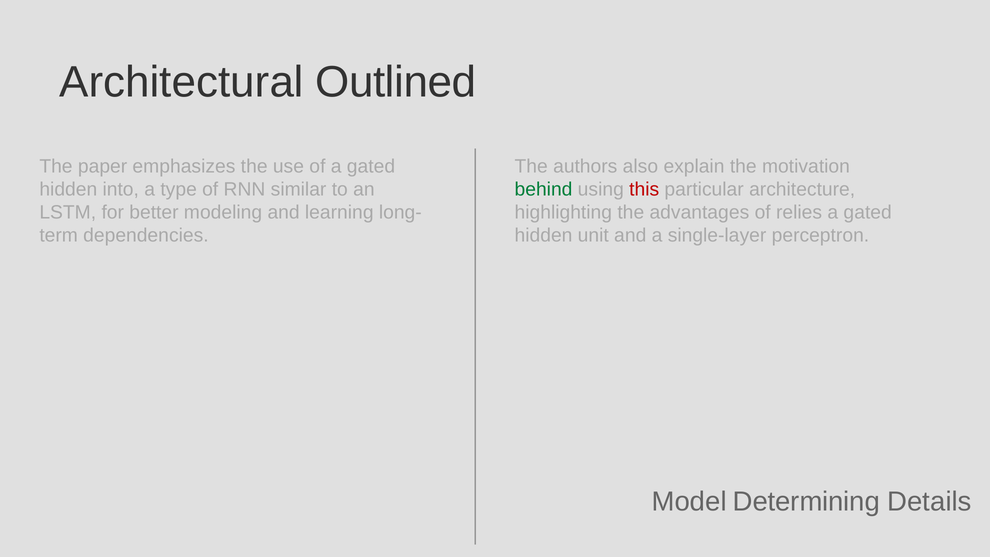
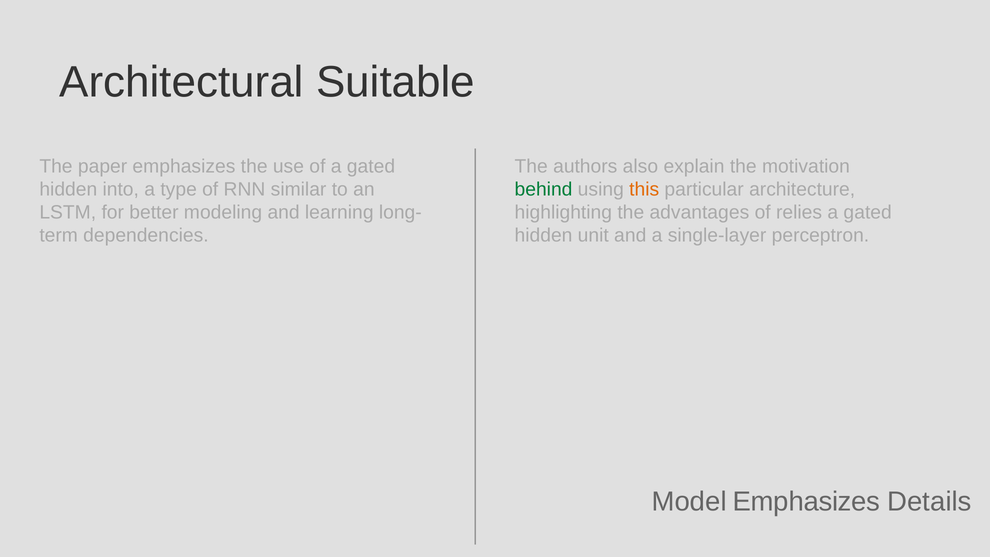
Outlined: Outlined -> Suitable (395, 82)
this colour: red -> orange (644, 189)
Model Determining: Determining -> Emphasizes (806, 502)
